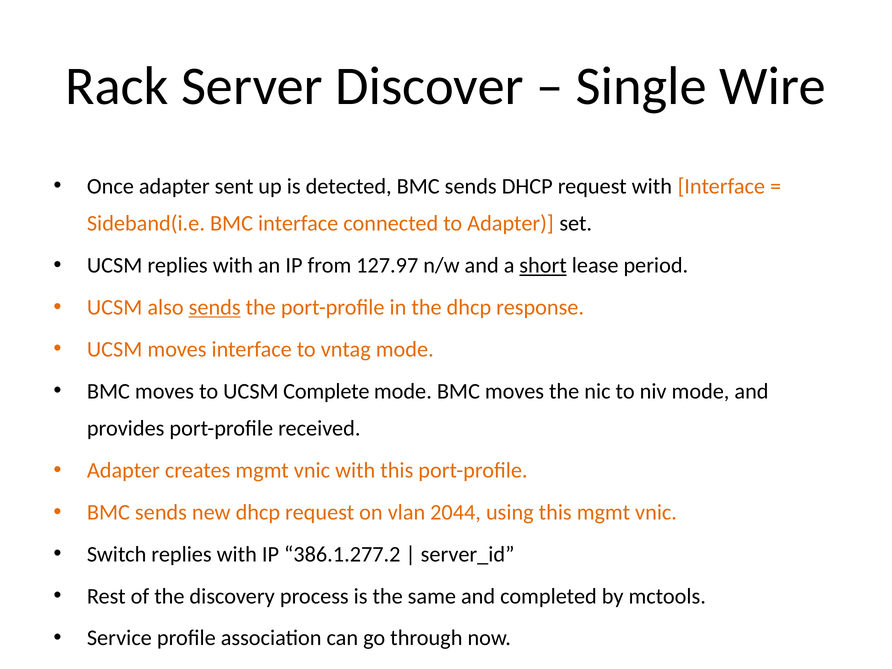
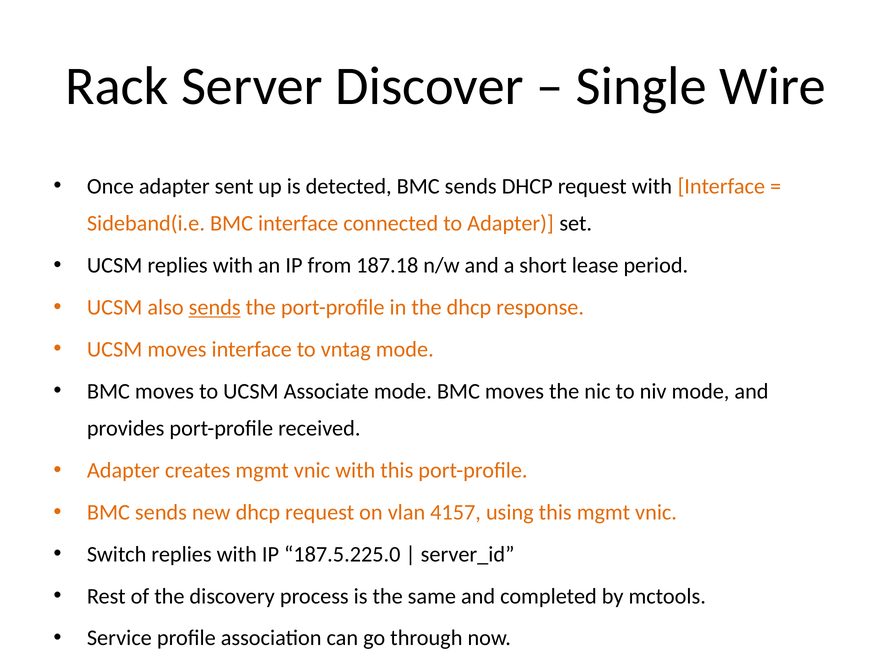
127.97: 127.97 -> 187.18 (387, 266)
short underline: present -> none (543, 266)
Complete: Complete -> Associate (326, 391)
2044: 2044 -> 4157 (456, 512)
386.1.277.2: 386.1.277.2 -> 187.5.225.0 (342, 554)
